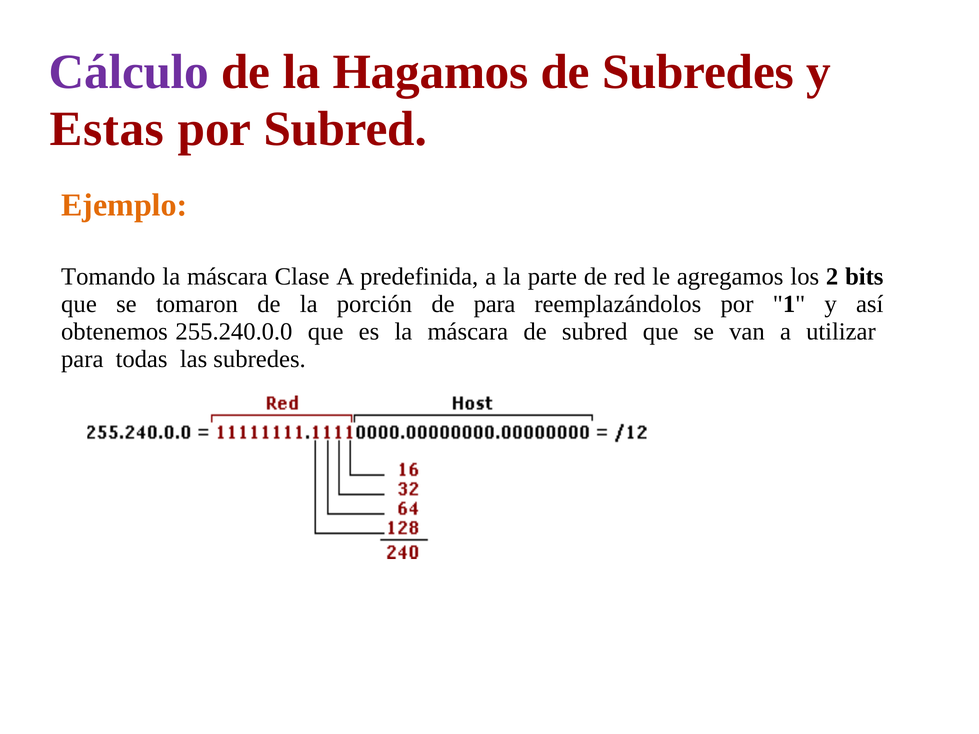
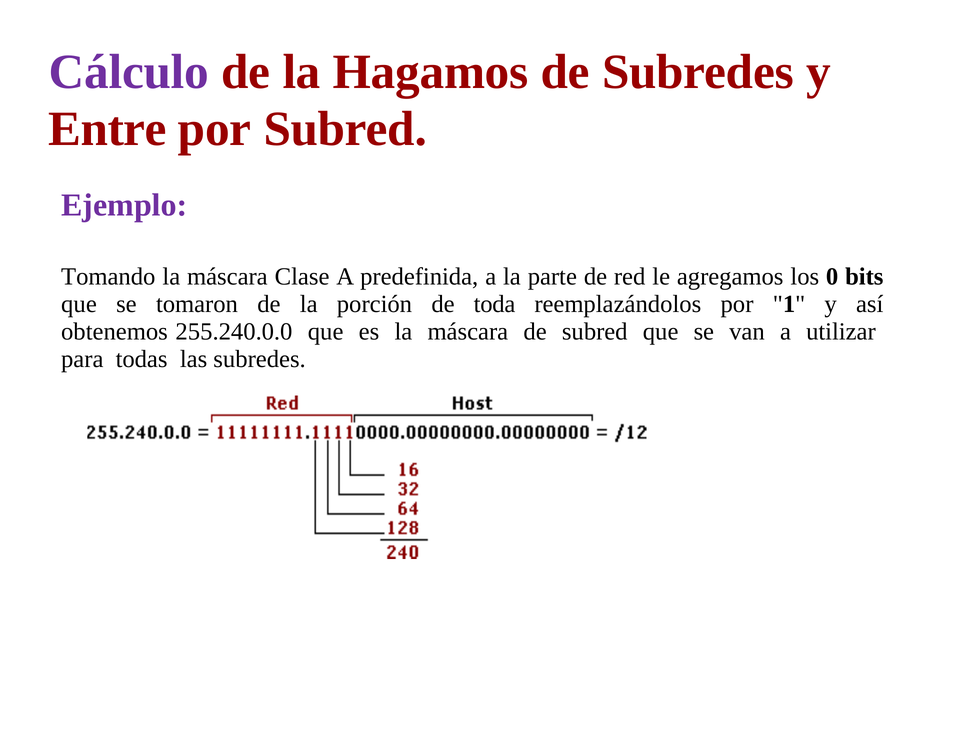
Estas: Estas -> Entre (107, 129)
Ejemplo colour: orange -> purple (124, 205)
2: 2 -> 0 (832, 277)
de para: para -> toda (495, 304)
